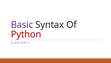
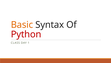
Basic colour: purple -> orange (22, 25)
